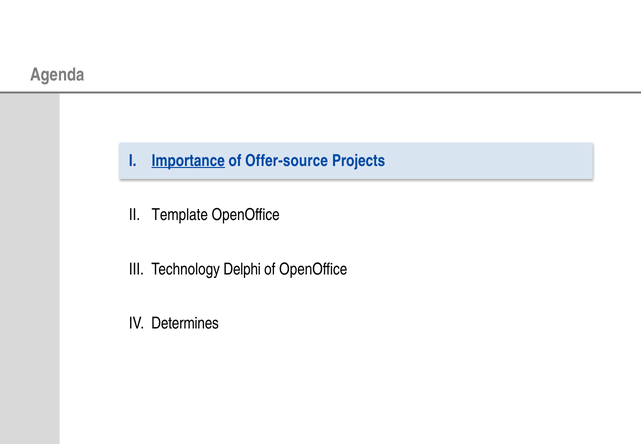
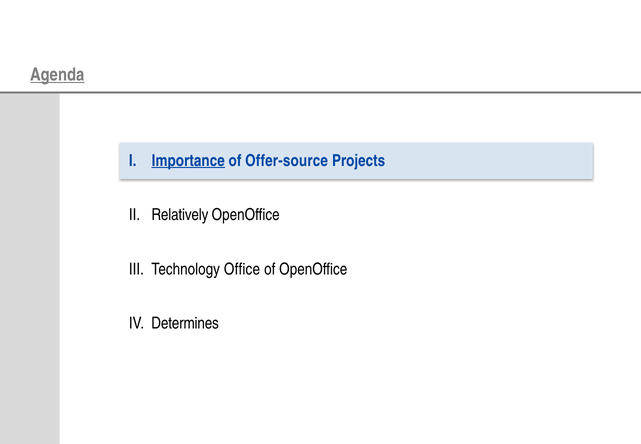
Agenda underline: none -> present (57, 75)
Template: Template -> Relatively (180, 215)
Delphi: Delphi -> Office (242, 269)
